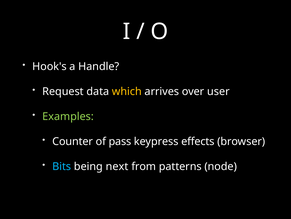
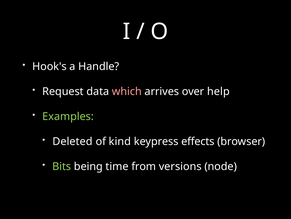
which colour: yellow -> pink (127, 91)
user: user -> help (218, 91)
Counter: Counter -> Deleted (73, 141)
pass: pass -> kind (120, 141)
Bits colour: light blue -> light green (62, 166)
next: next -> time (117, 166)
patterns: patterns -> versions (180, 166)
